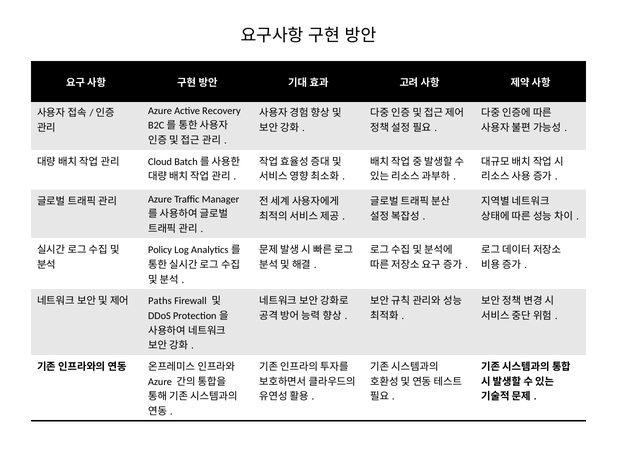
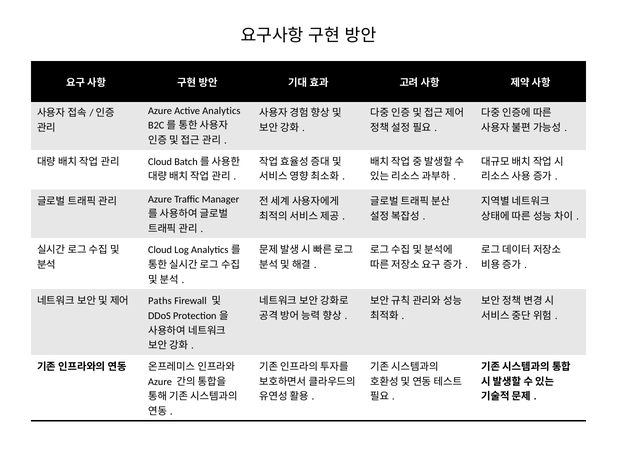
Active Recovery: Recovery -> Analytics (221, 111)
Policy: Policy -> Cloud (160, 250)
